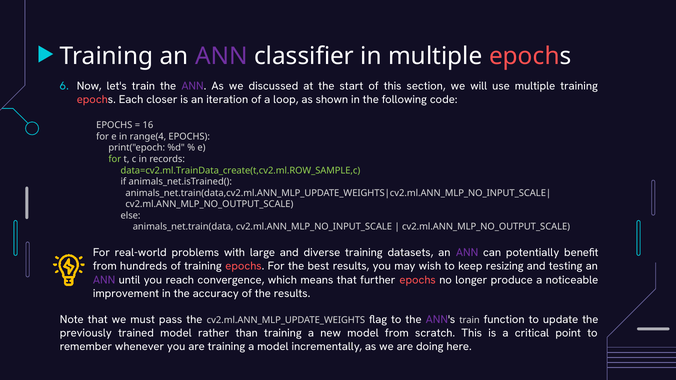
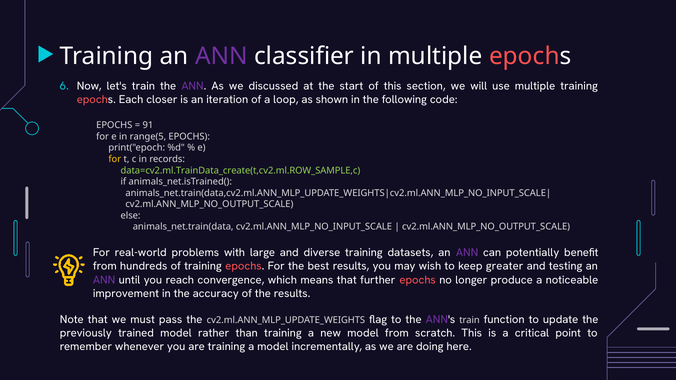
16: 16 -> 91 (148, 125)
range(4: range(4 -> range(5 (148, 137)
for colour: light green -> yellow (115, 159)
resizing: resizing -> greater (505, 266)
